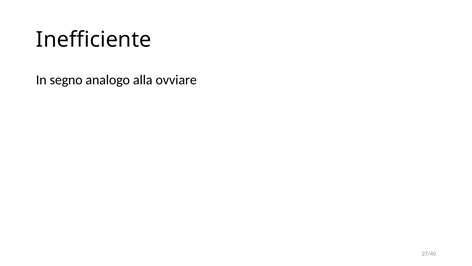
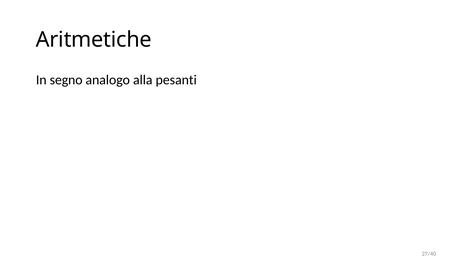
Inefficiente: Inefficiente -> Aritmetiche (94, 40)
ovviare: ovviare -> pesanti (176, 80)
